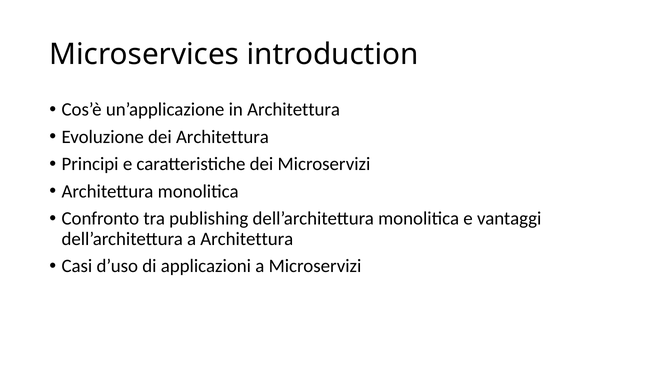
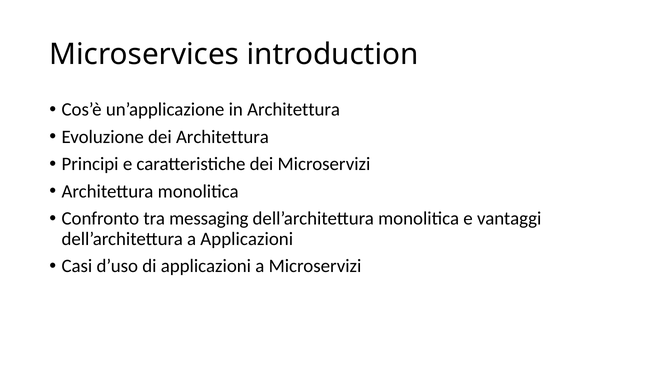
publishing: publishing -> messaging (209, 218)
a Architettura: Architettura -> Applicazioni (247, 239)
